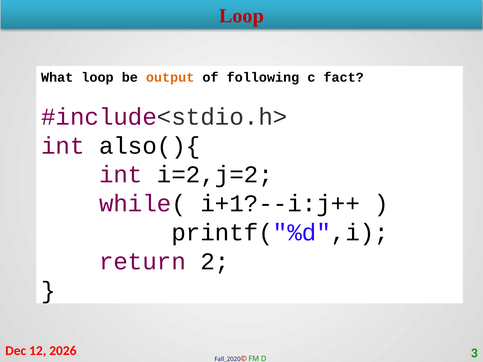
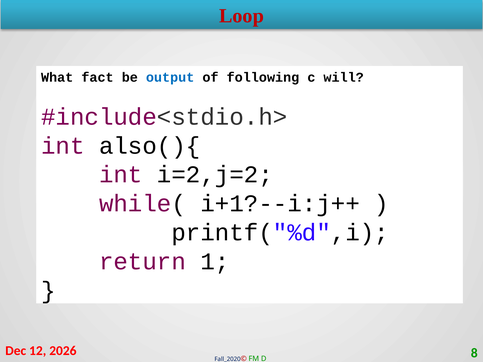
What loop: loop -> fact (98, 77)
output colour: orange -> blue (170, 77)
fact: fact -> will (344, 77)
2: 2 -> 1 (215, 262)
3: 3 -> 8 (474, 353)
